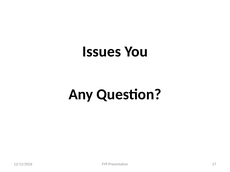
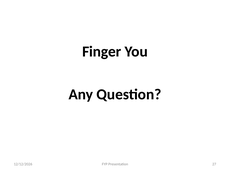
Issues: Issues -> Finger (102, 52)
